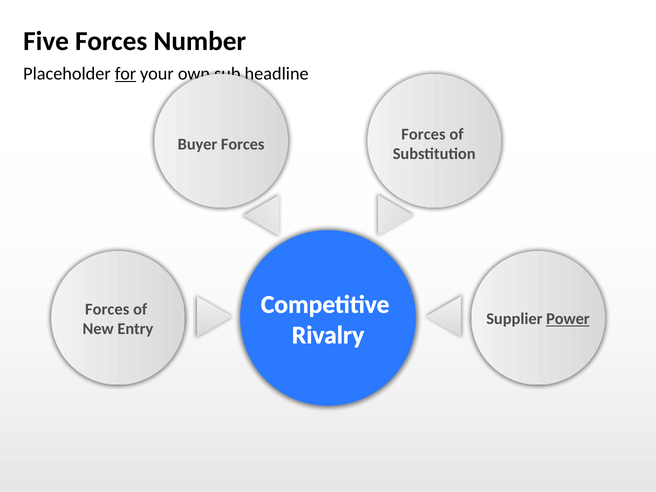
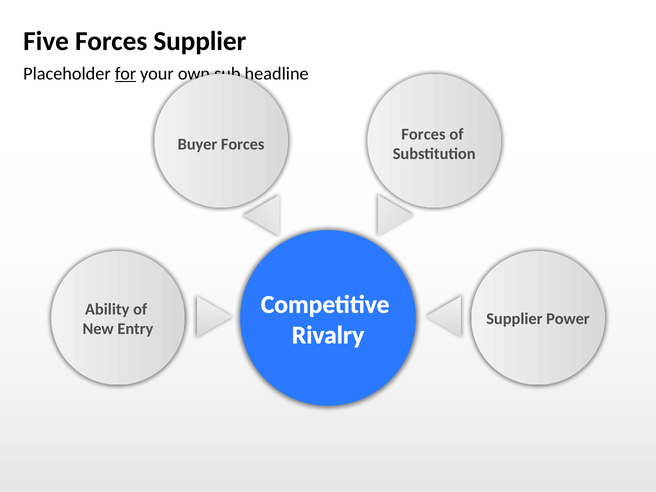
Five Forces Number: Number -> Supplier (200, 41)
Forces: Forces -> Ability (107, 309)
Power underline: present -> none (568, 319)
